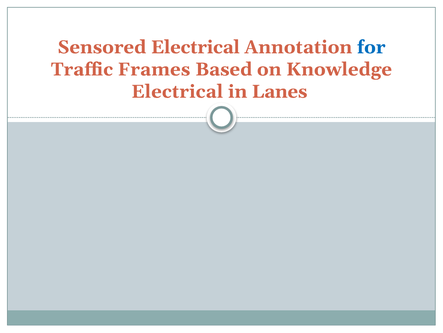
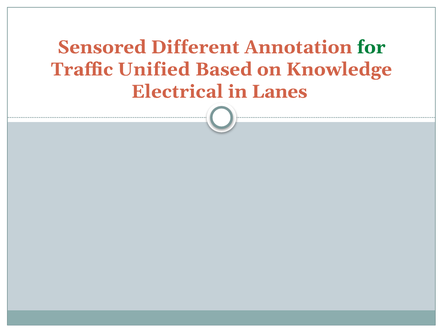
Sensored Electrical: Electrical -> Different (195, 47)
for colour: blue -> green (371, 47)
Frames: Frames -> Unified (154, 69)
